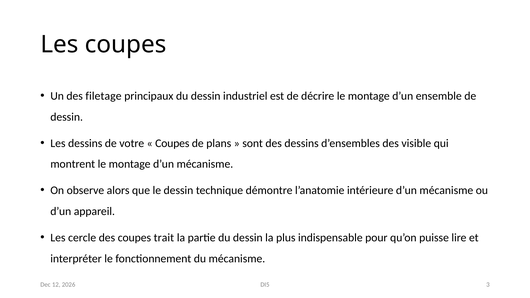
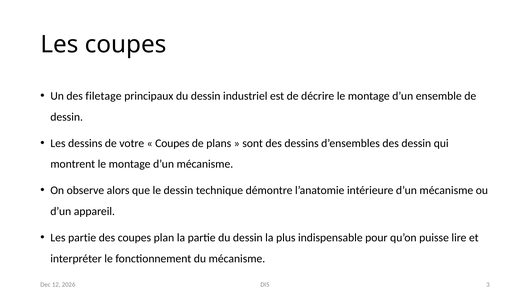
des visible: visible -> dessin (416, 143)
Les cercle: cercle -> partie (82, 238)
trait: trait -> plan (164, 238)
